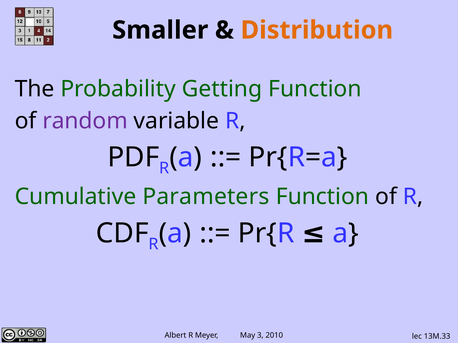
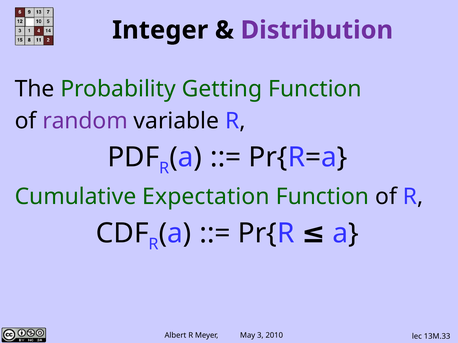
Smaller: Smaller -> Integer (160, 30)
Distribution colour: orange -> purple (317, 30)
Parameters: Parameters -> Expectation (206, 197)
